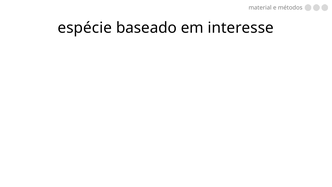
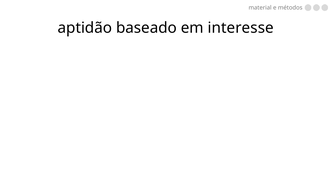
espécie: espécie -> aptidão (85, 28)
